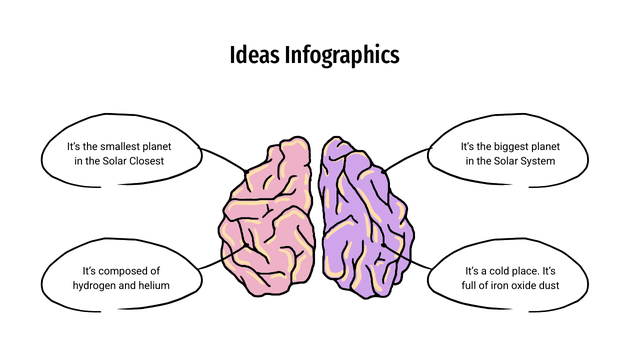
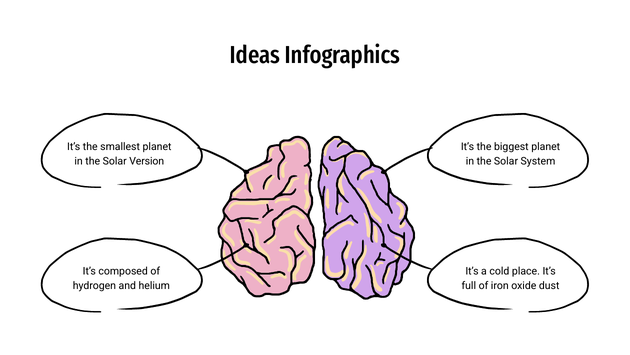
Closest: Closest -> Version (147, 161)
